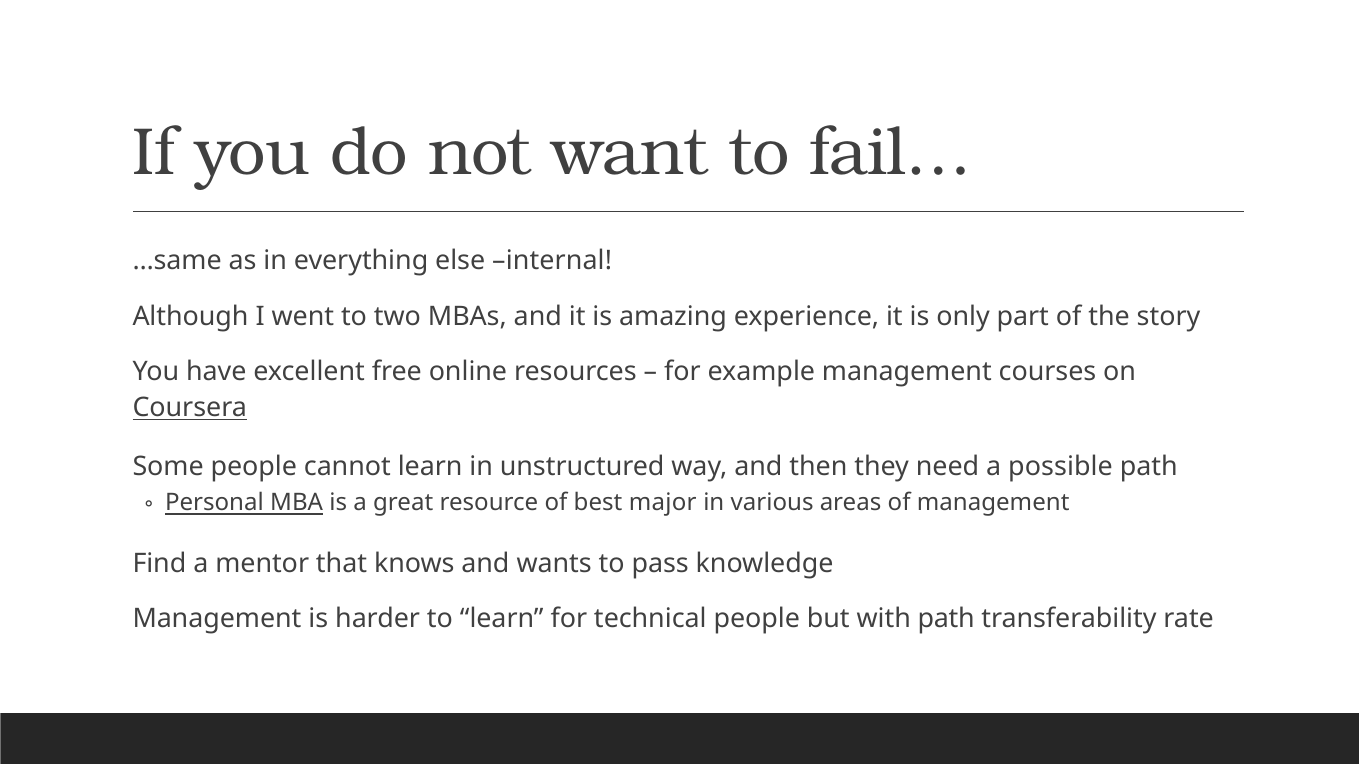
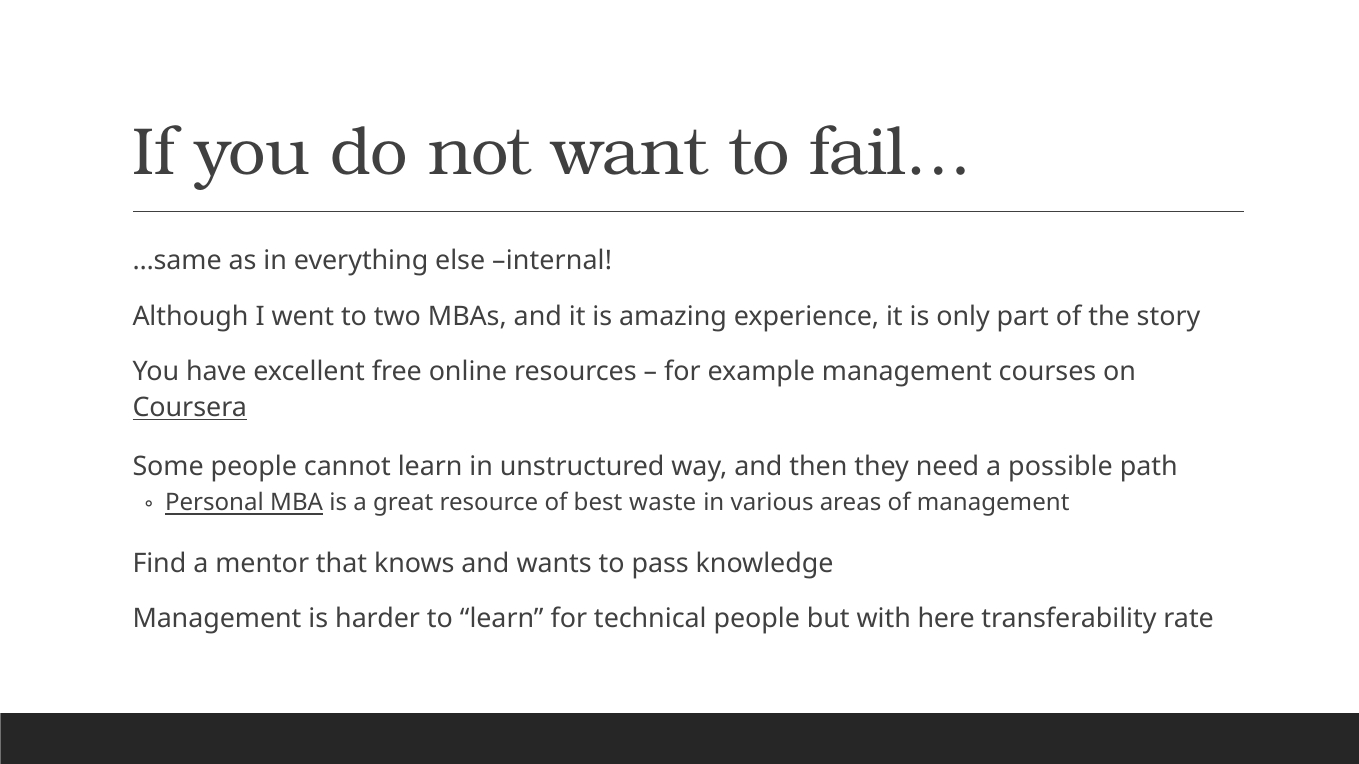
major: major -> waste (663, 503)
with path: path -> here (946, 619)
